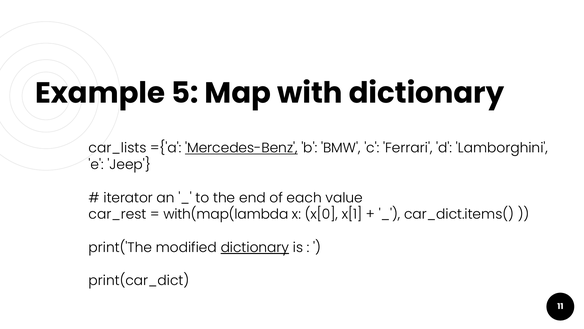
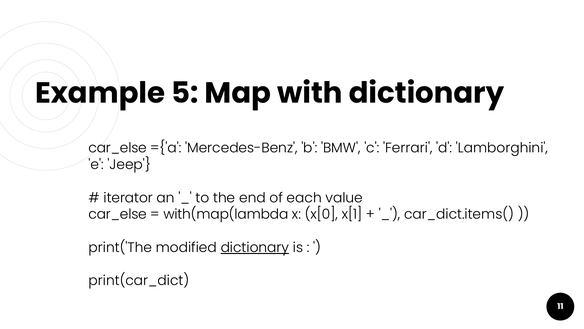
car_lists: car_lists -> car_else (118, 148)
Mercedes-Benz underline: present -> none (241, 148)
car_rest: car_rest -> car_else (118, 214)
